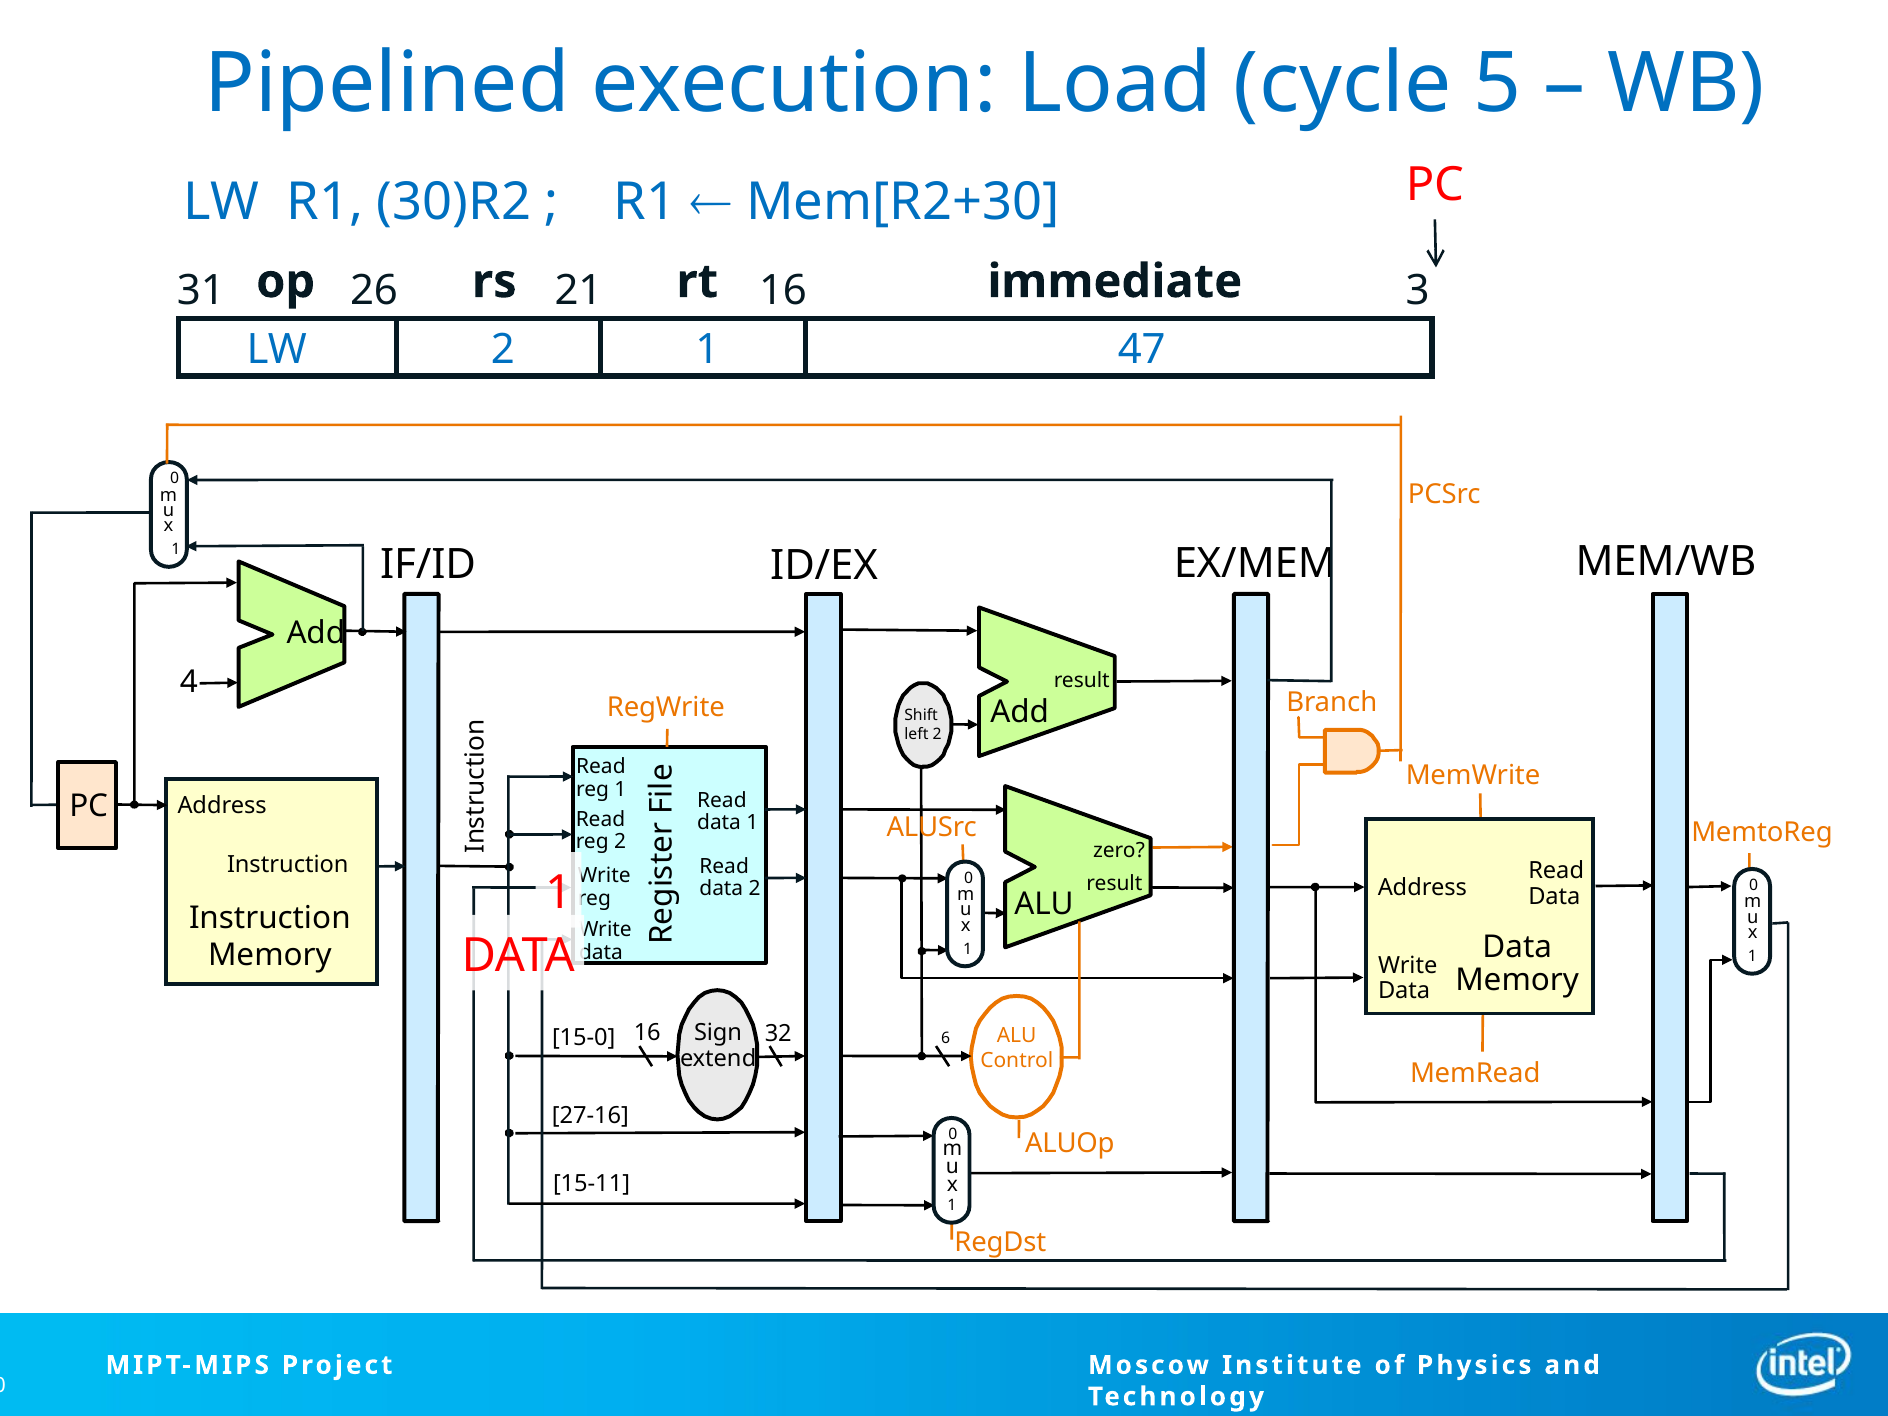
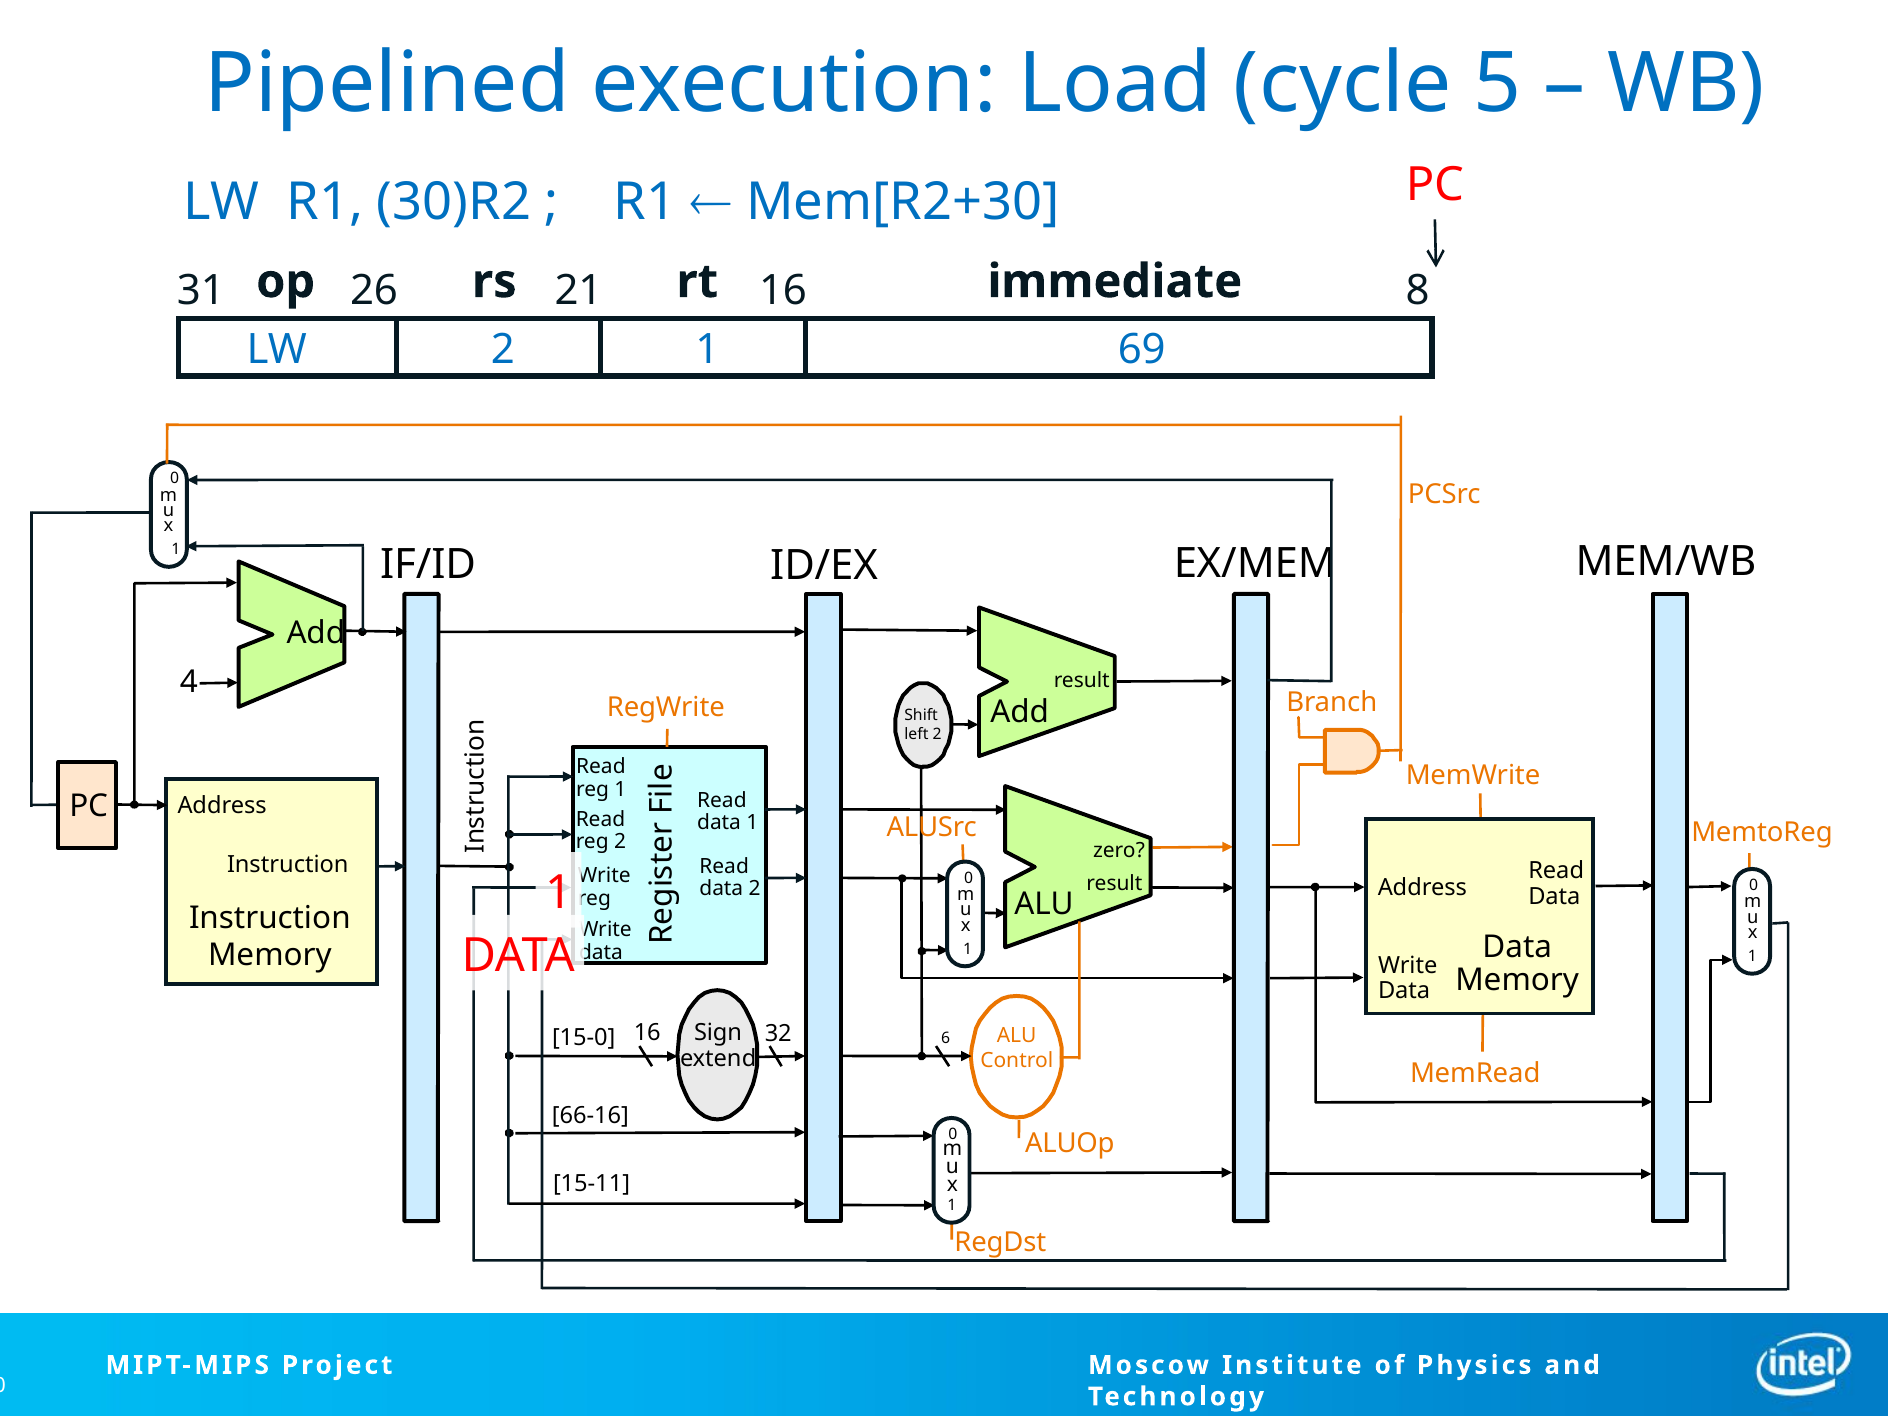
3: 3 -> 8 (1418, 290)
47: 47 -> 69 (1142, 350)
27-16: 27-16 -> 66-16 (590, 1115)
